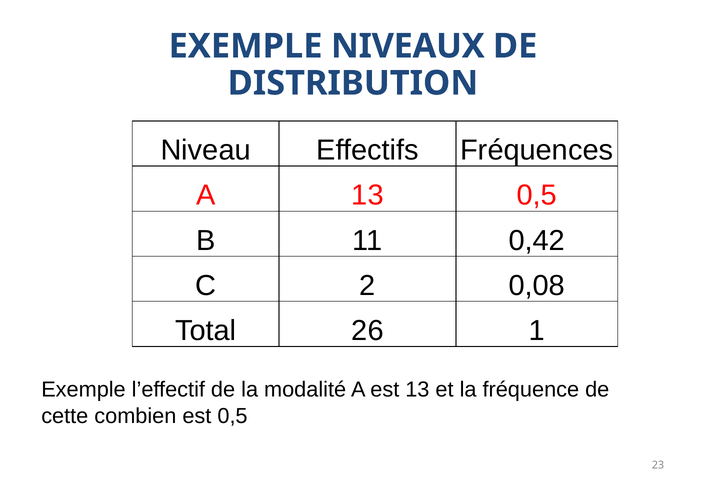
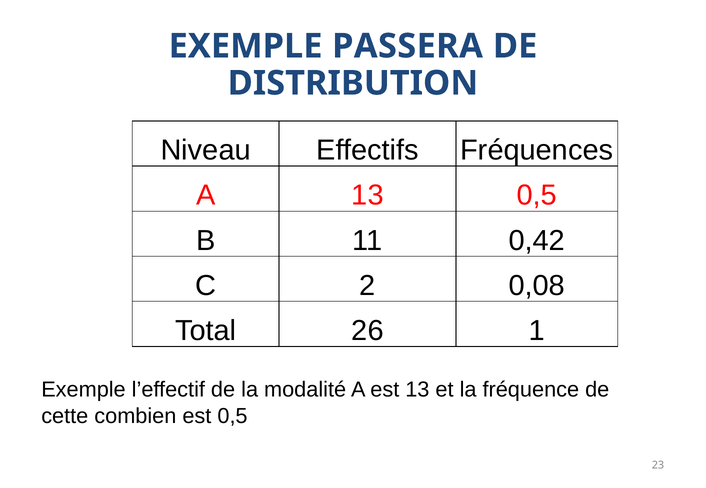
NIVEAUX: NIVEAUX -> PASSERA (407, 46)
